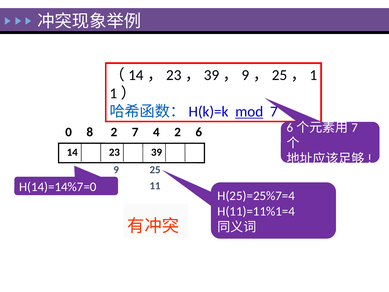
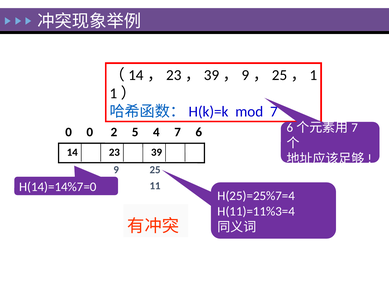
mod underline: present -> none (249, 112)
0 8: 8 -> 0 (90, 132)
2 7: 7 -> 5 (135, 132)
4 2: 2 -> 7 (178, 132)
H(11)=11%1=4: H(11)=11%1=4 -> H(11)=11%3=4 (256, 211)
